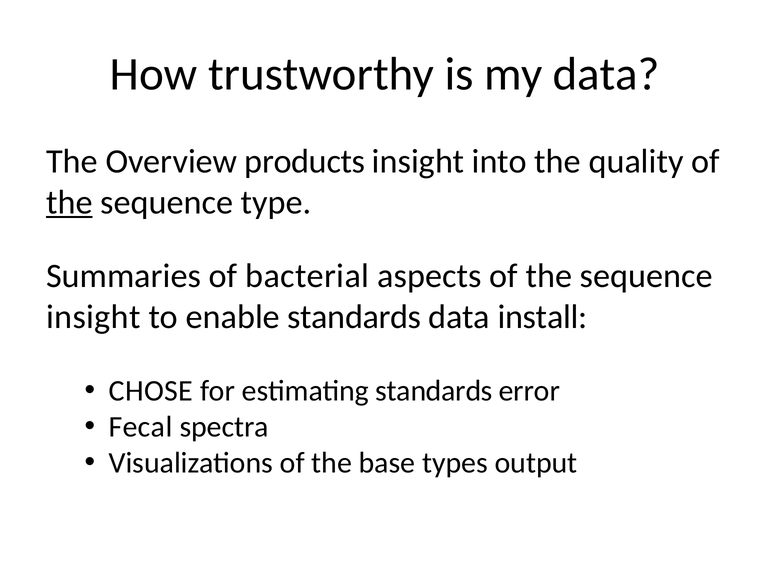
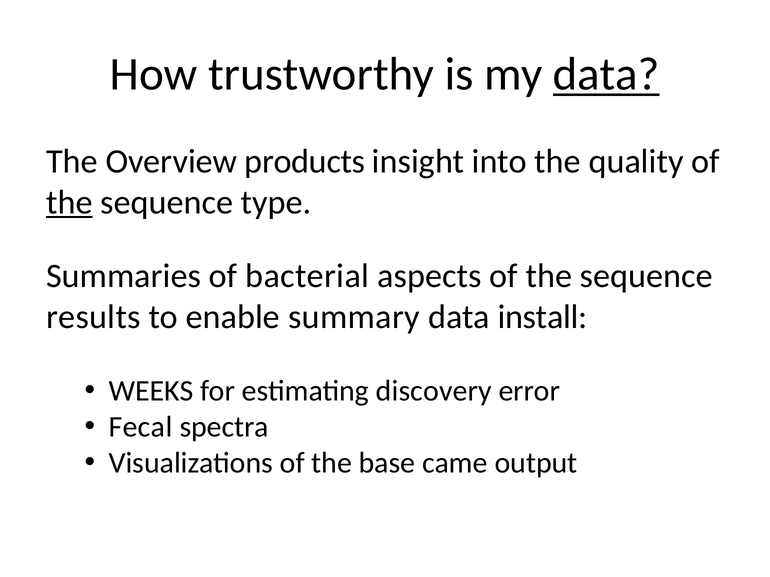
data underline: none -> present (606, 75)
insight: insight -> results (93, 317)
enable standards: standards -> summary (354, 317)
CHOSE: CHOSE -> WEEKS (151, 391)
estimating standards: standards -> discovery (434, 391)
types: types -> came (455, 463)
